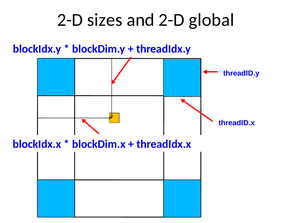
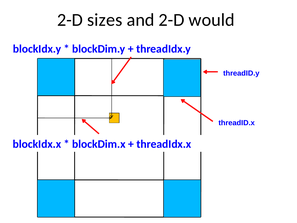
global: global -> would (212, 20)
